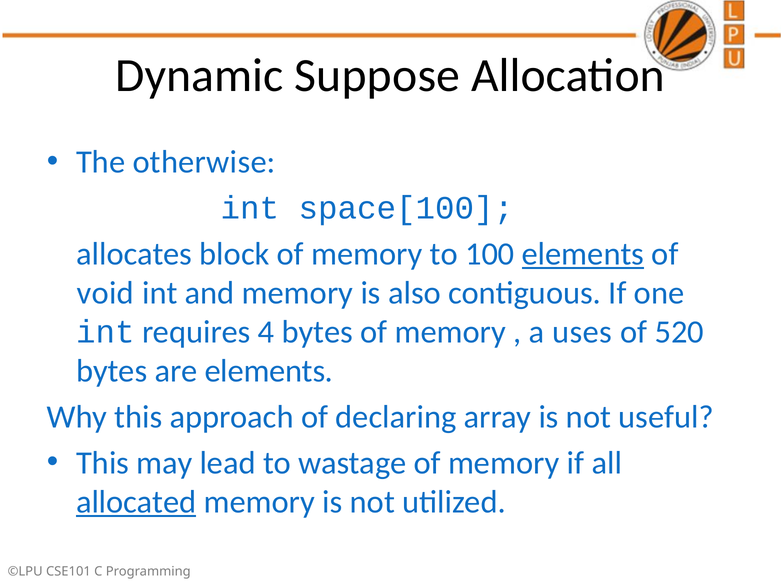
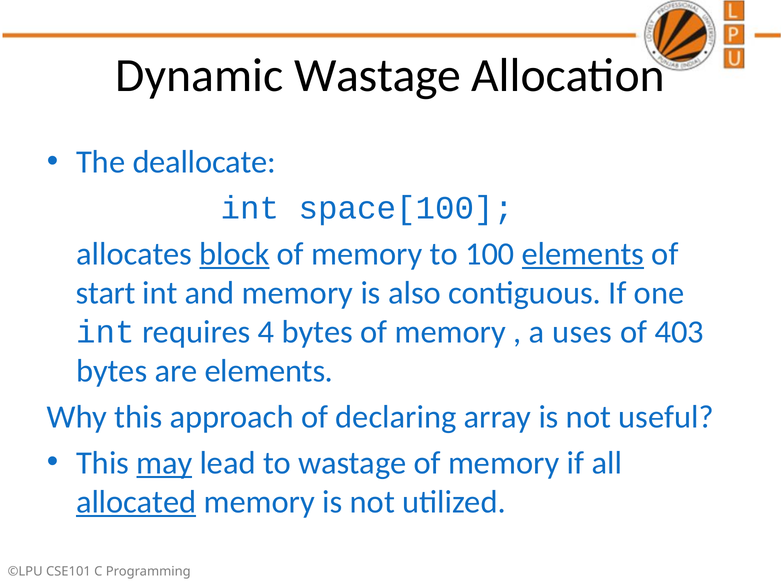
Dynamic Suppose: Suppose -> Wastage (378, 76)
otherwise: otherwise -> deallocate (204, 162)
block underline: none -> present (234, 254)
void: void -> start (106, 293)
520: 520 -> 403 (679, 332)
may underline: none -> present (164, 464)
